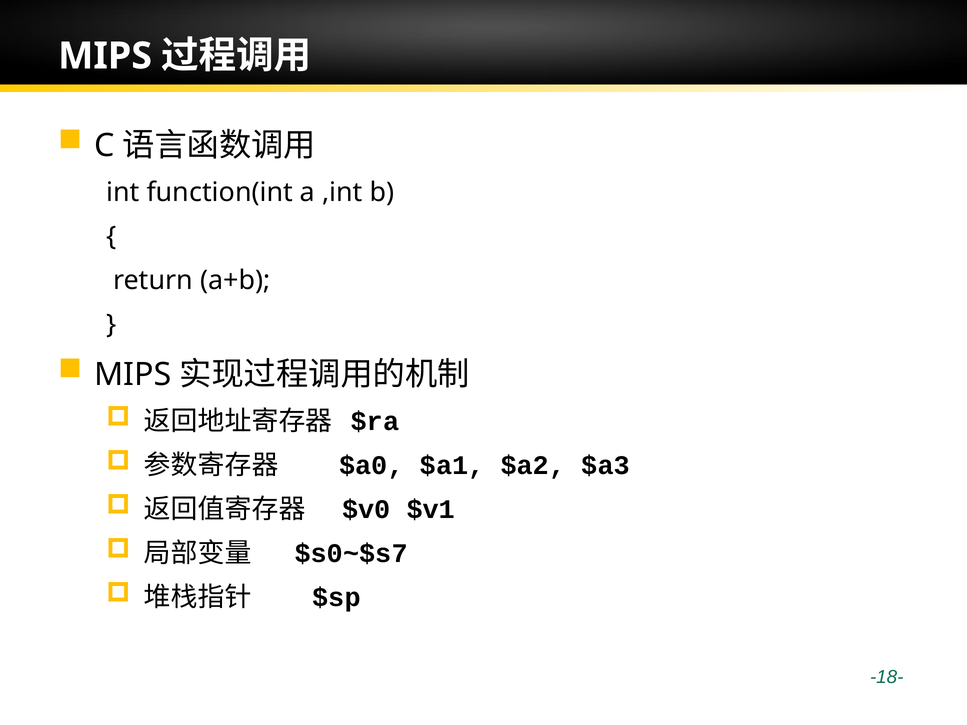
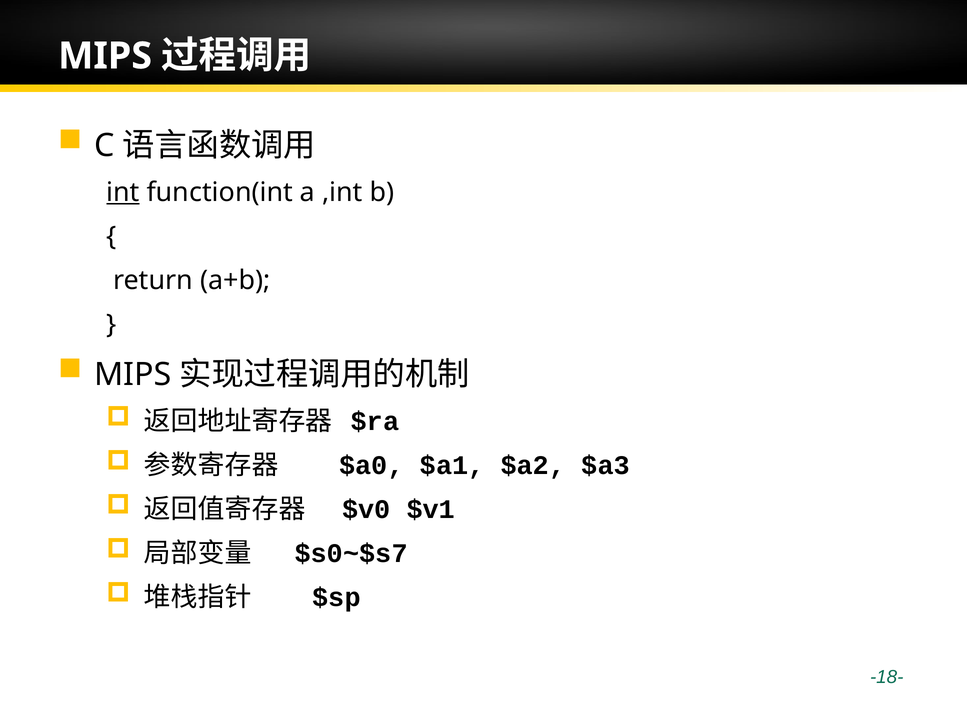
int underline: none -> present (123, 192)
